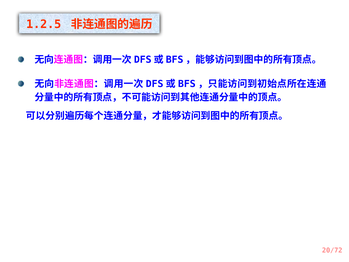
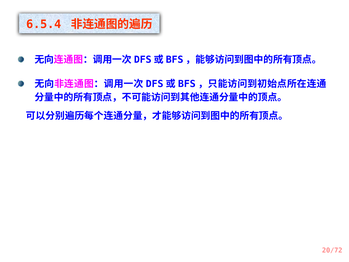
1.2.5: 1.2.5 -> 6.5.4 (44, 24)
